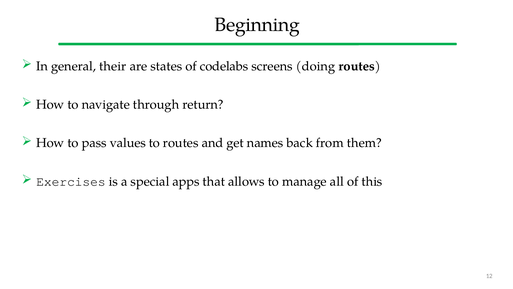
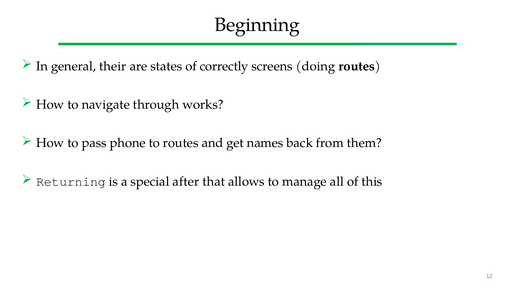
codelabs: codelabs -> correctly (224, 66)
return: return -> works (203, 104)
values: values -> phone (128, 143)
Exercises: Exercises -> Returning (71, 181)
apps: apps -> after (186, 181)
